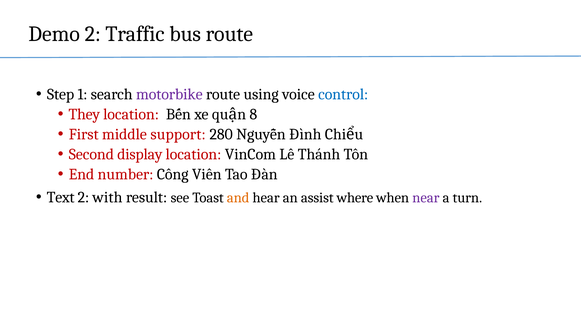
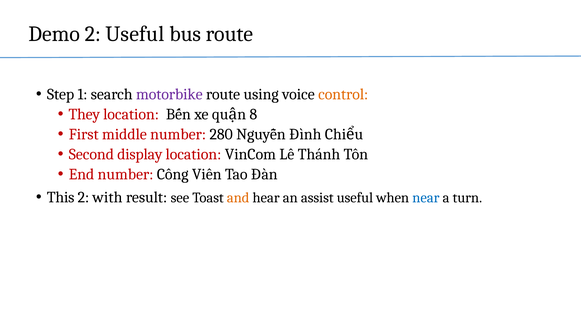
2 Traffic: Traffic -> Useful (135, 34)
control colour: blue -> orange (343, 94)
middle support: support -> number (178, 134)
Text: Text -> This (61, 197)
assist where: where -> useful (355, 198)
near colour: purple -> blue (426, 198)
